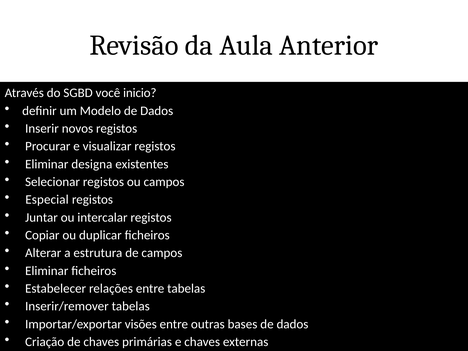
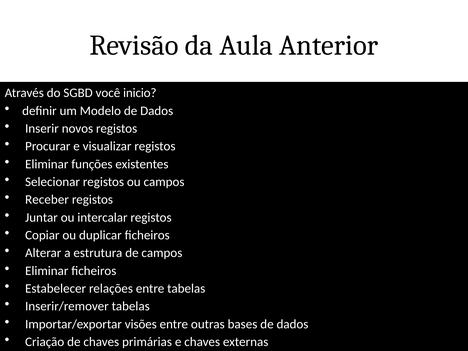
designa: designa -> funções (92, 164)
Especial: Especial -> Receber (47, 200)
